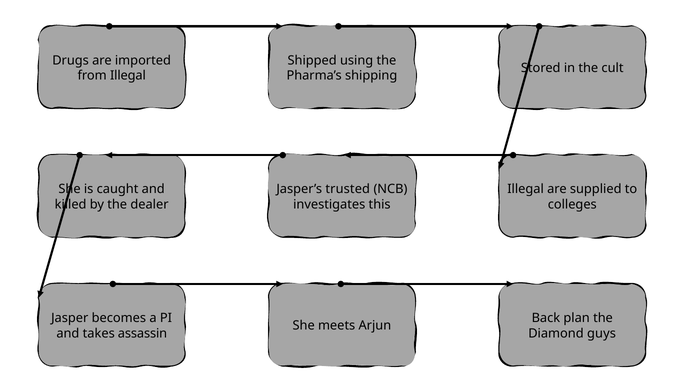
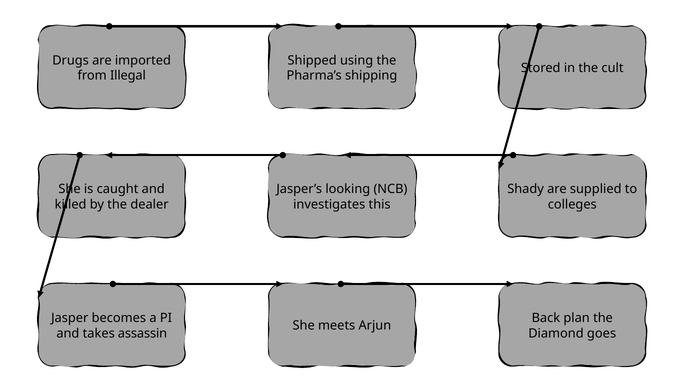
trusted: trusted -> looking (348, 189)
Illegal: Illegal -> Shady (526, 189)
guys: guys -> goes (602, 333)
